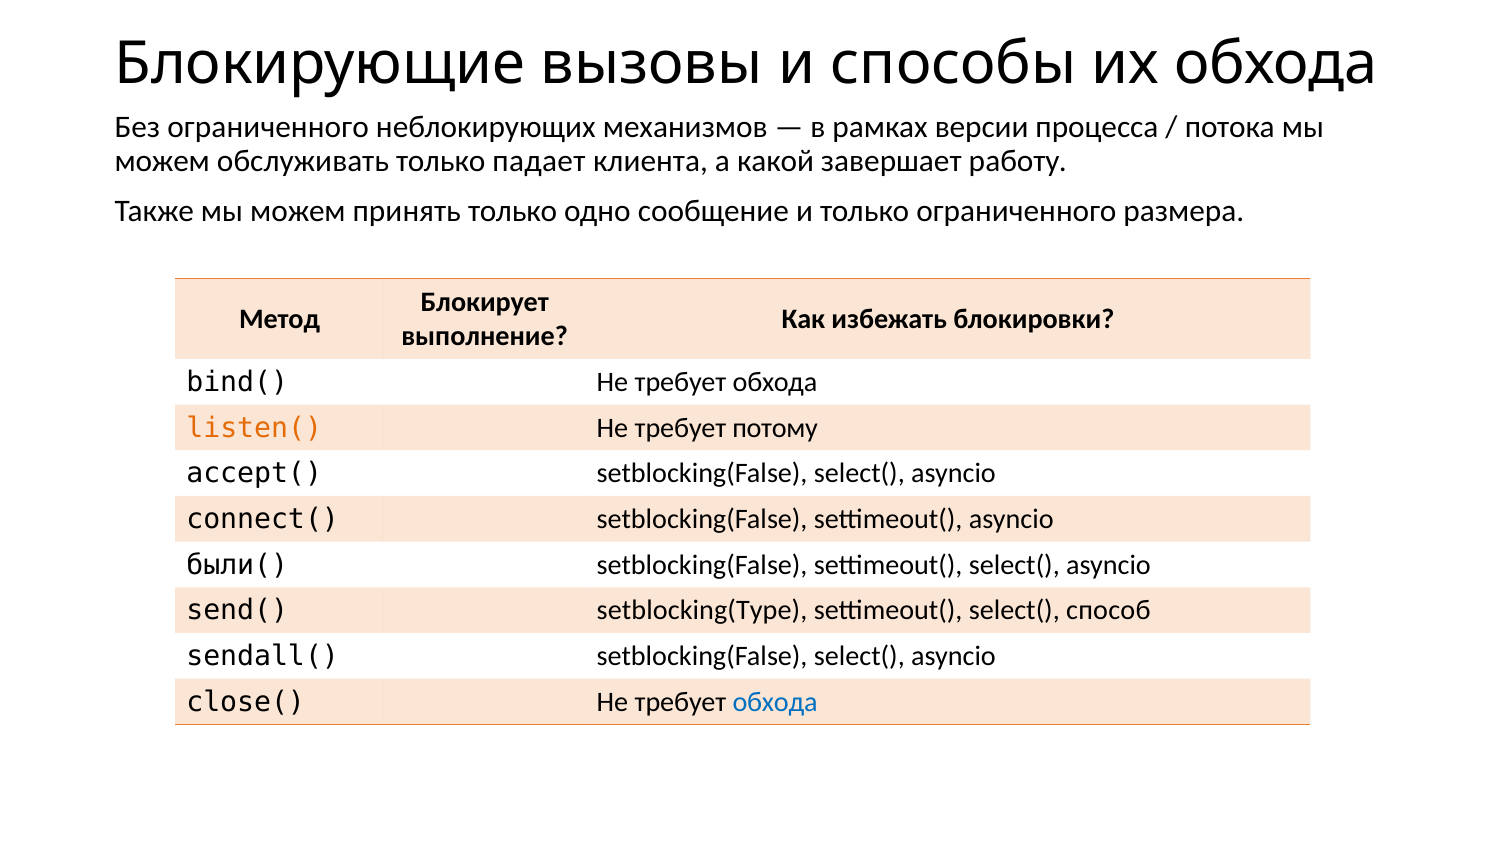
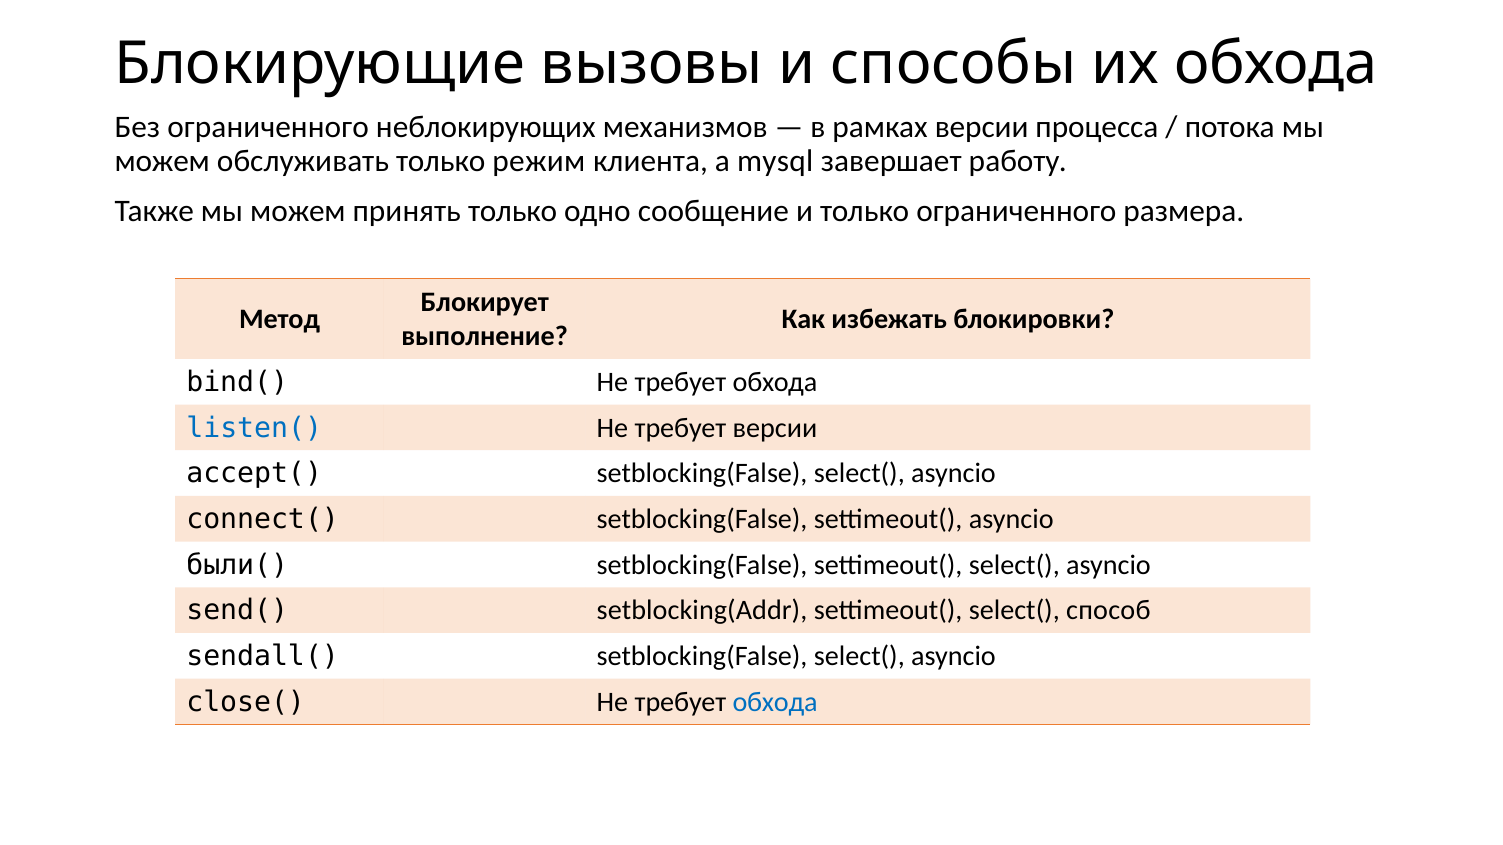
падает: падает -> режим (539, 161)
какой: какой -> mysql (775, 161)
listen( colour: orange -> blue (254, 428)
требует потому: потому -> версии (775, 428)
setblocking(Type: setblocking(Type -> setblocking(Addr (702, 611)
